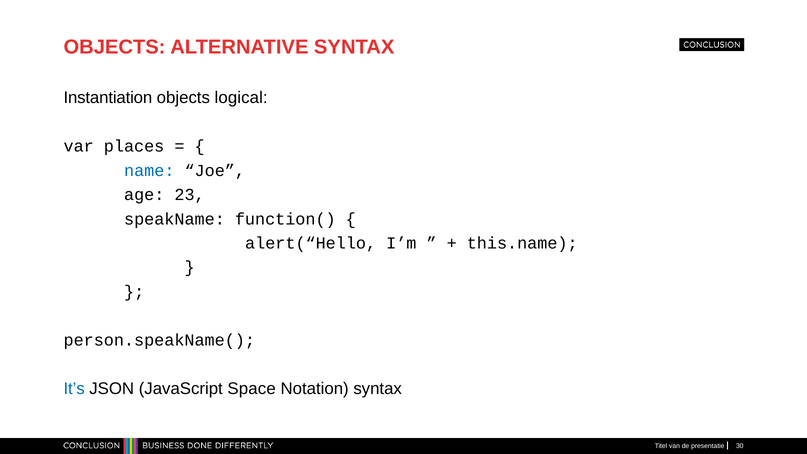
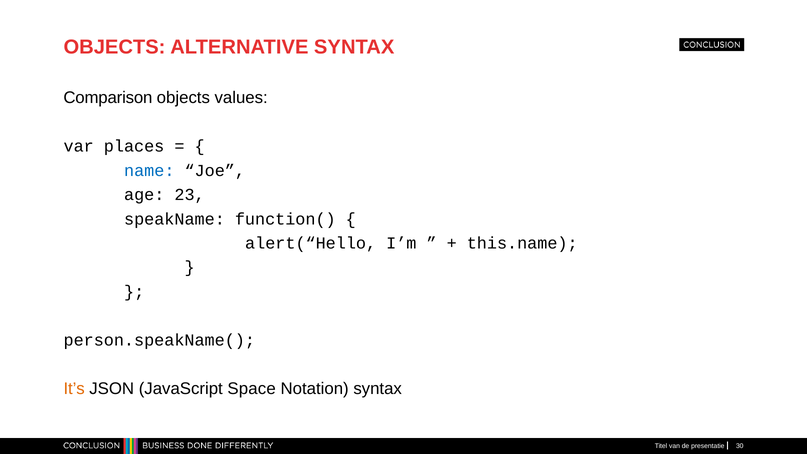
Instantiation: Instantiation -> Comparison (108, 98)
logical: logical -> values (241, 98)
It’s colour: blue -> orange (74, 388)
